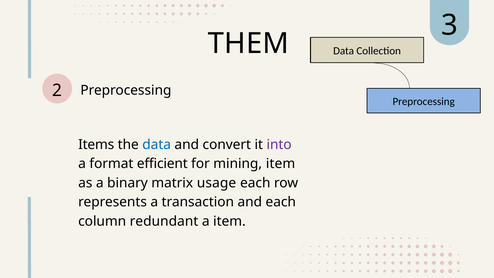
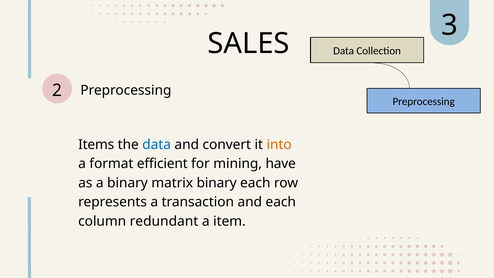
THEM: THEM -> SALES (249, 44)
into colour: purple -> orange (279, 145)
mining item: item -> have (281, 164)
matrix usage: usage -> binary (217, 183)
